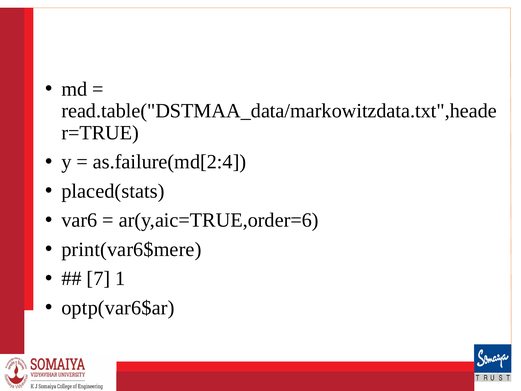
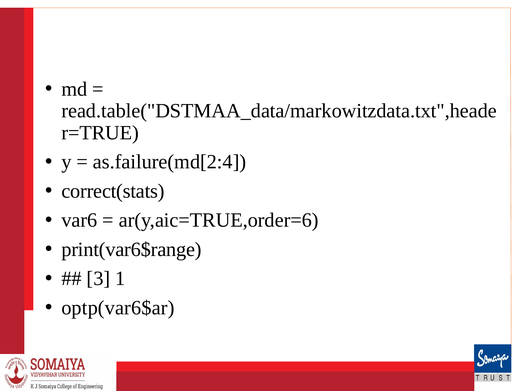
placed(stats: placed(stats -> correct(stats (113, 191)
print(var6$mere: print(var6$mere -> print(var6$range (132, 249)
7: 7 -> 3 (98, 278)
